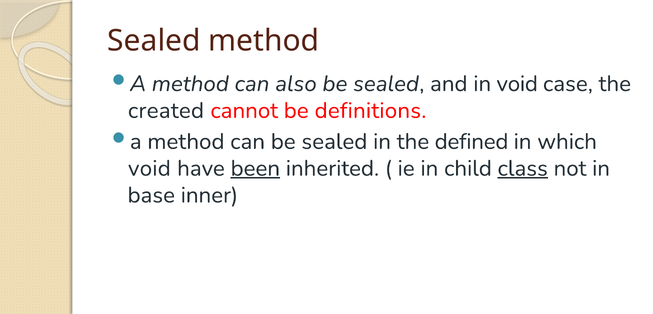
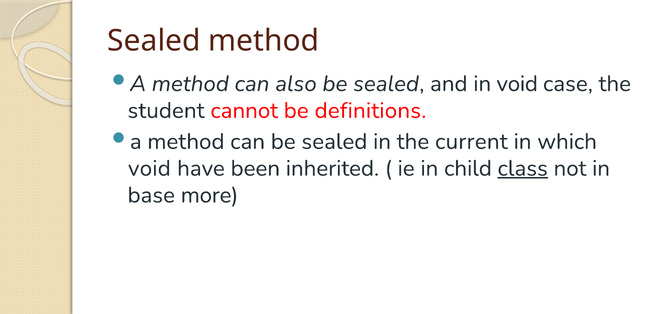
created: created -> student (166, 110)
defined: defined -> current (471, 141)
been underline: present -> none (255, 168)
inner: inner -> more (210, 195)
